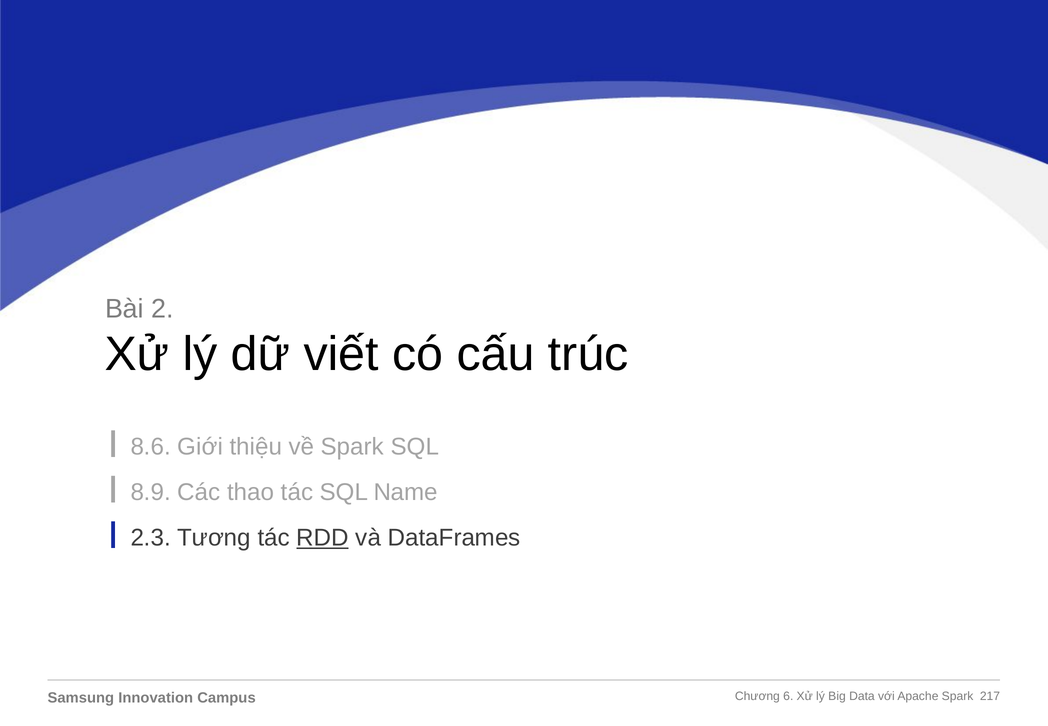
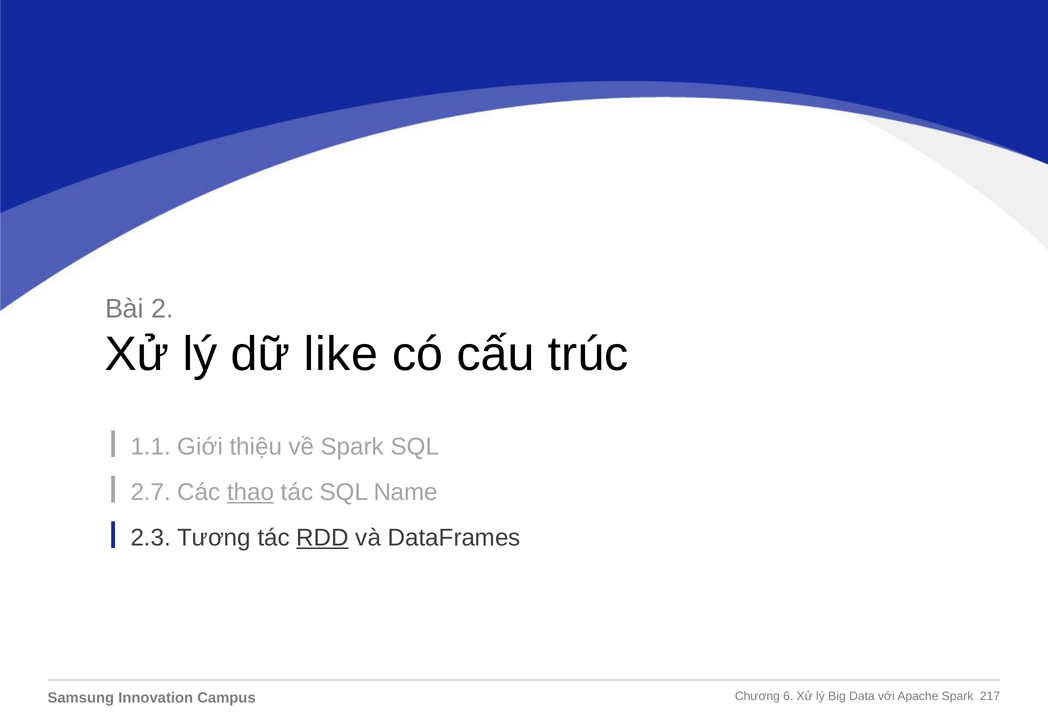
viết: viết -> like (341, 354)
8.6: 8.6 -> 1.1 (151, 447)
8.9: 8.9 -> 2.7 (151, 492)
thao underline: none -> present (251, 492)
